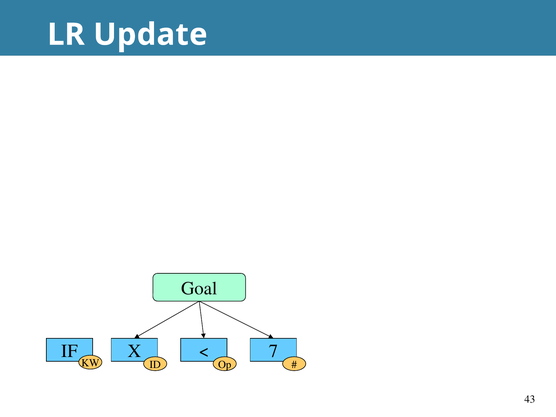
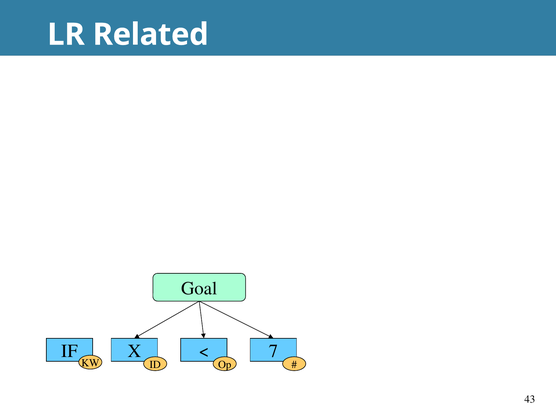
Update: Update -> Related (151, 35)
